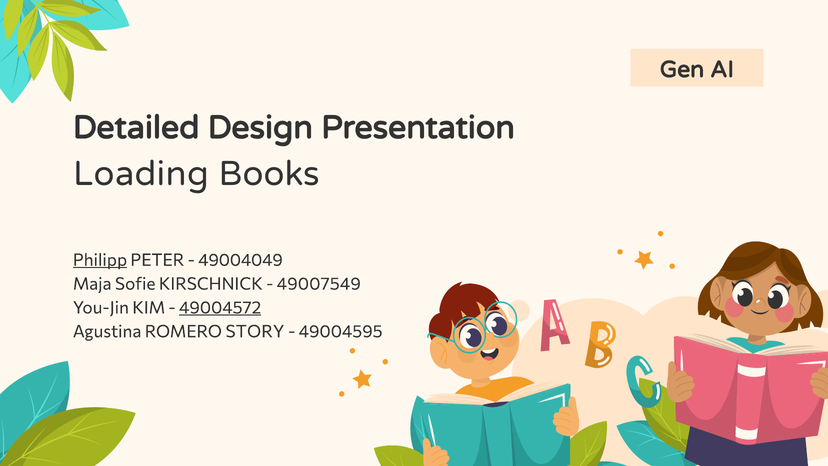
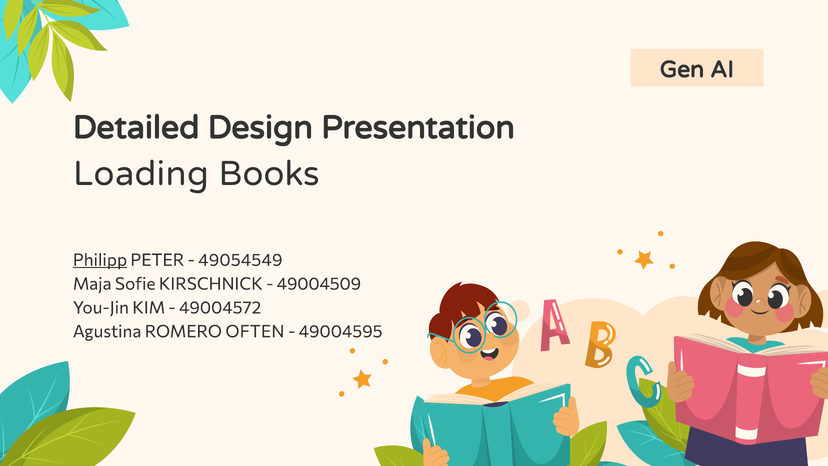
49004049: 49004049 -> 49054549 (240, 260)
49007549: 49007549 -> 49004509 (319, 284)
49004572 underline: present -> none (220, 308)
STORY: STORY -> OFTEN (255, 331)
